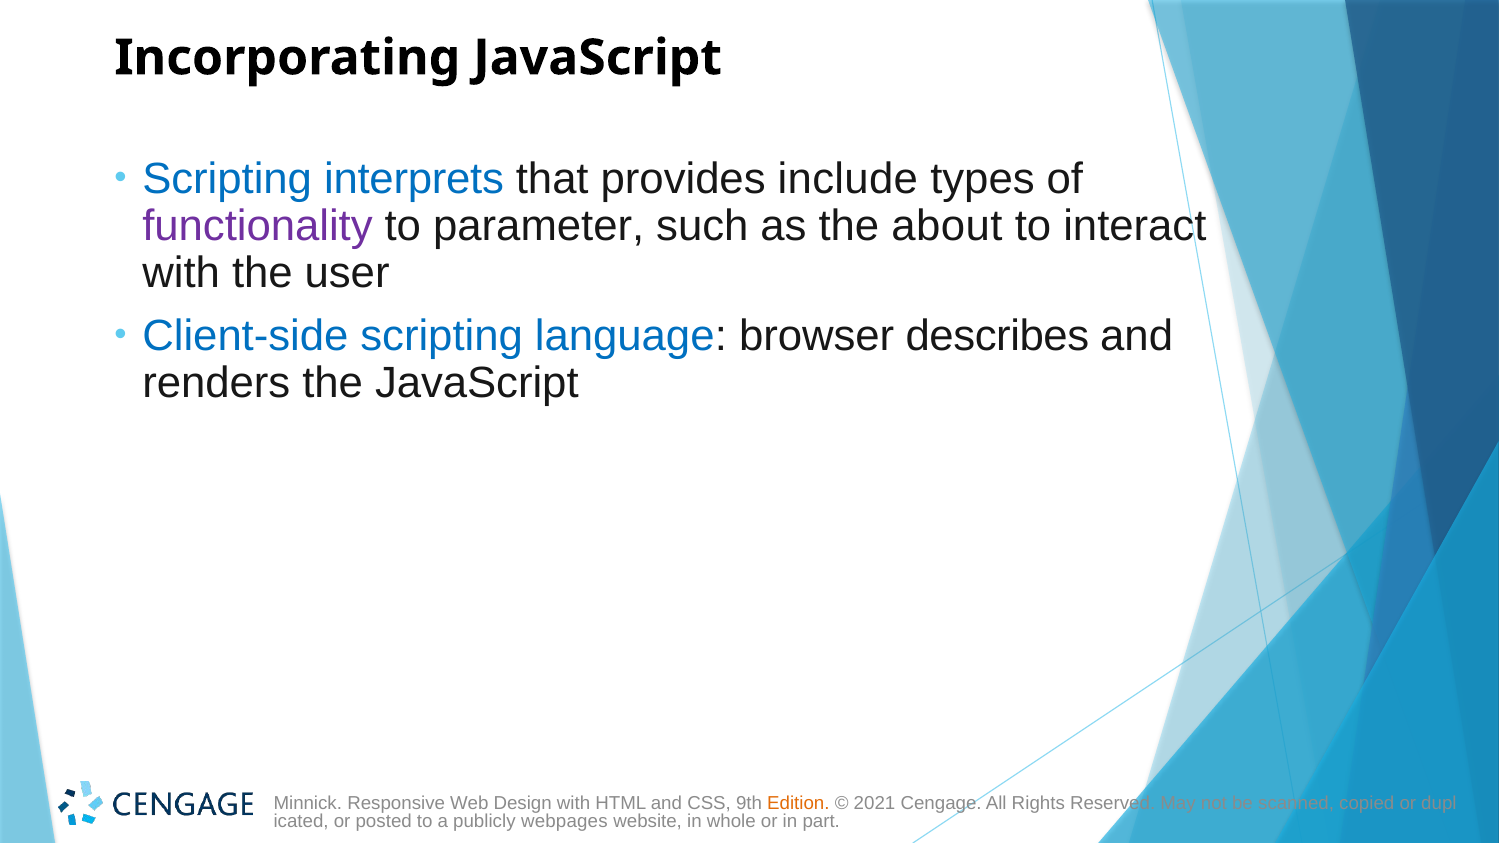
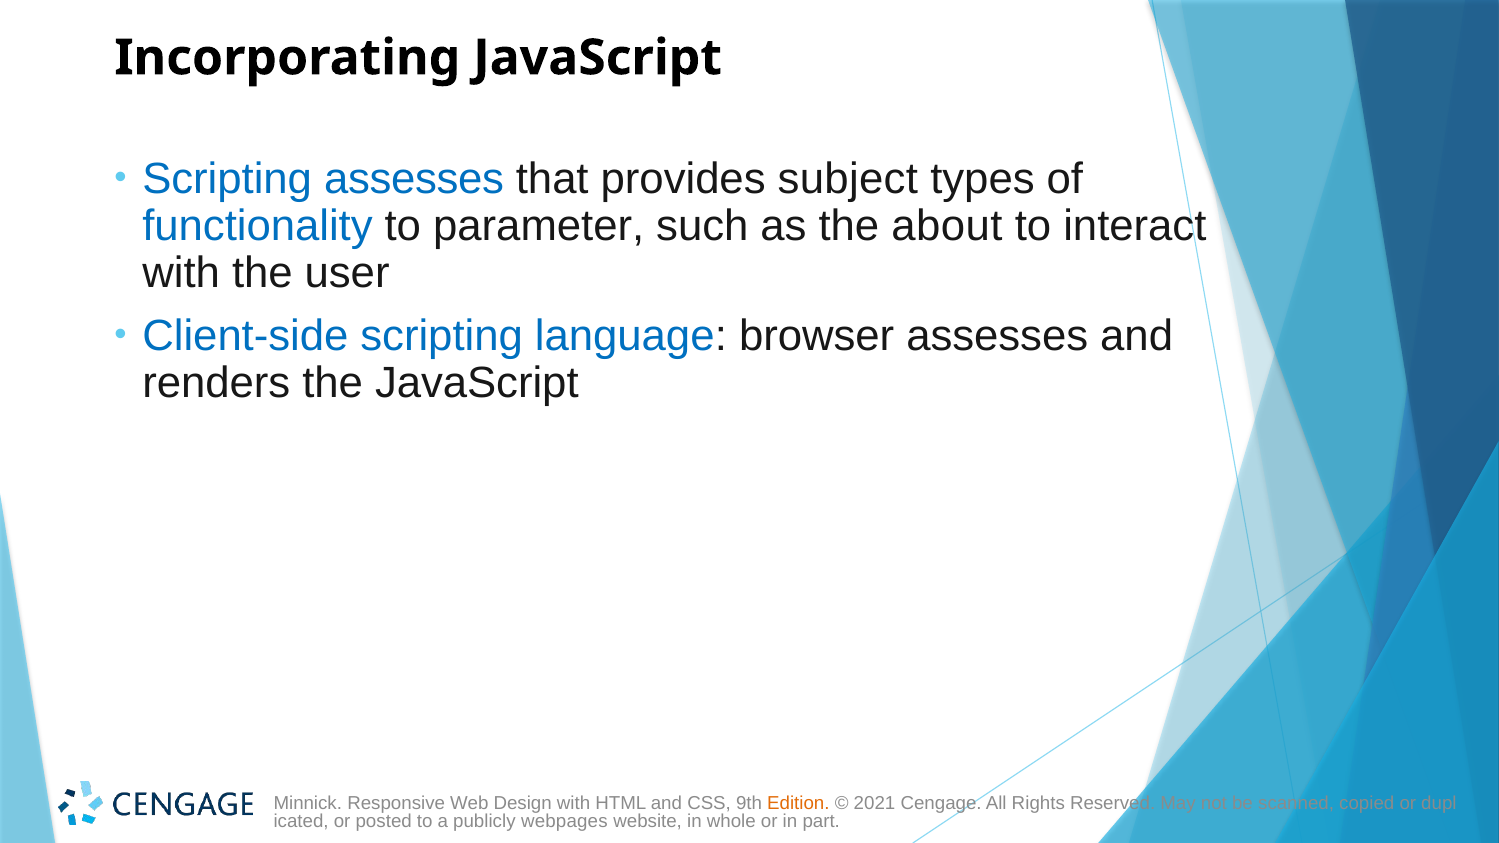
Scripting interprets: interprets -> assesses (414, 179)
include: include -> subject (848, 179)
functionality colour: purple -> blue (258, 226)
browser describes: describes -> assesses (997, 336)
